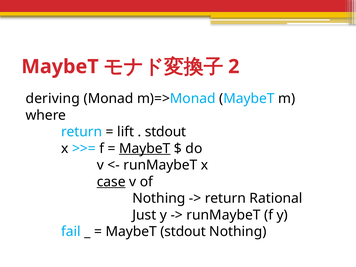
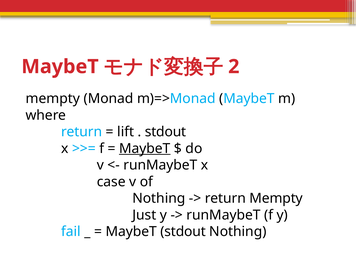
deriving: deriving -> mempty (53, 99)
case underline: present -> none (111, 182)
return Rational: Rational -> Mempty (276, 198)
